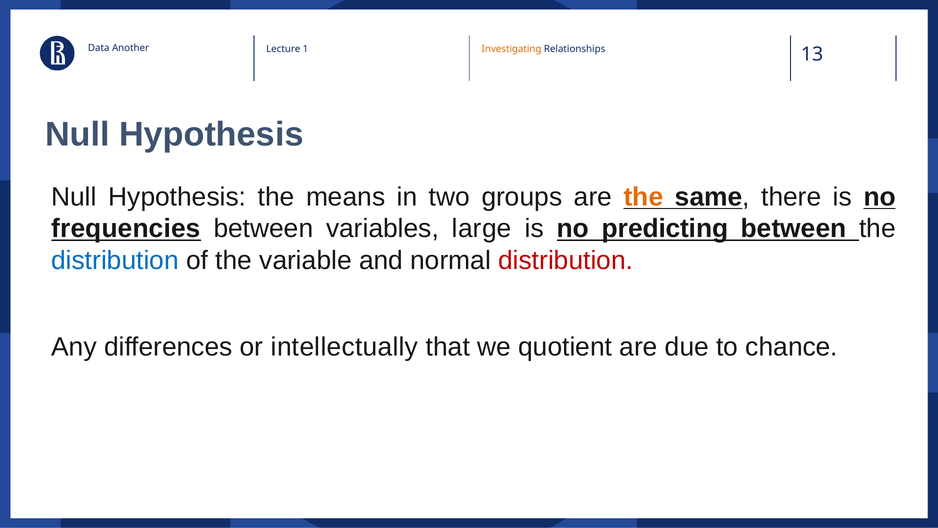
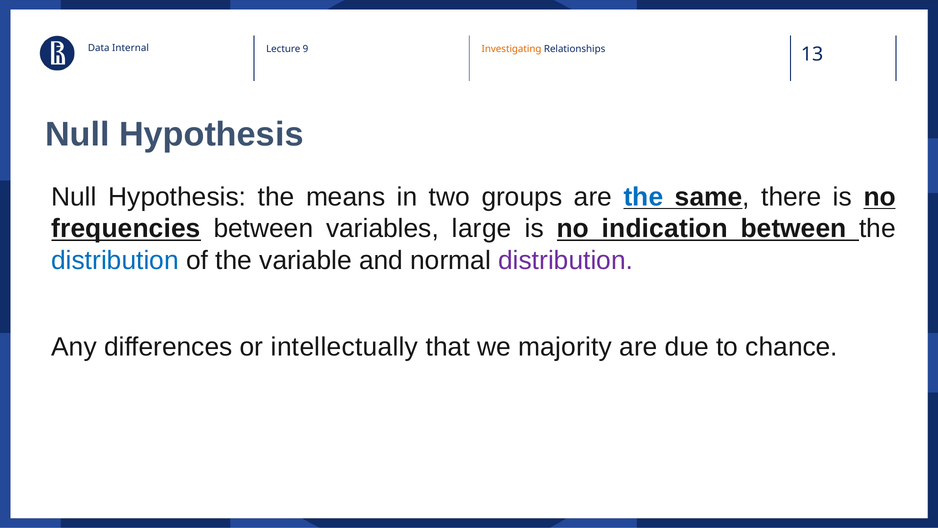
Another: Another -> Internal (131, 48)
1: 1 -> 9 (306, 49)
the colour: orange -> blue (643, 197)
predicting: predicting -> indication (665, 229)
distribution colour: red -> purple (566, 260)
quotient: quotient -> majority (565, 347)
